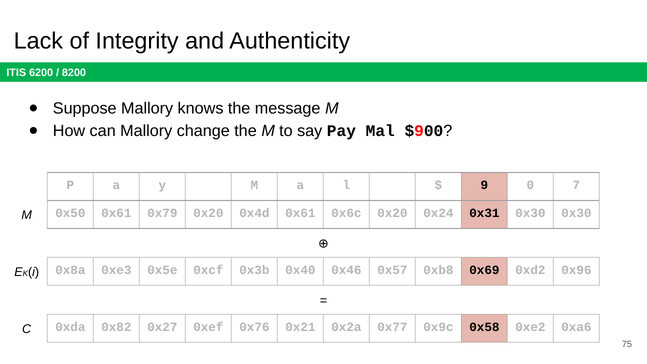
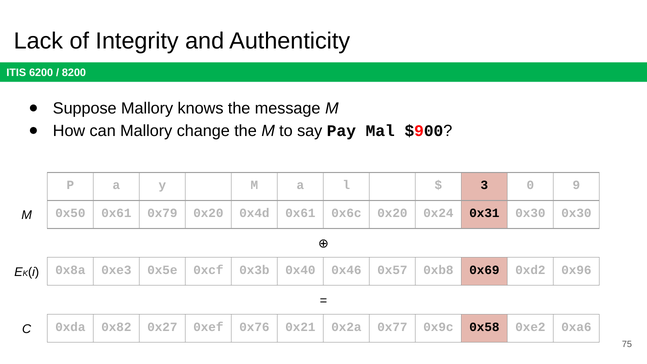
9: 9 -> 3 (484, 185)
7: 7 -> 9 (576, 185)
